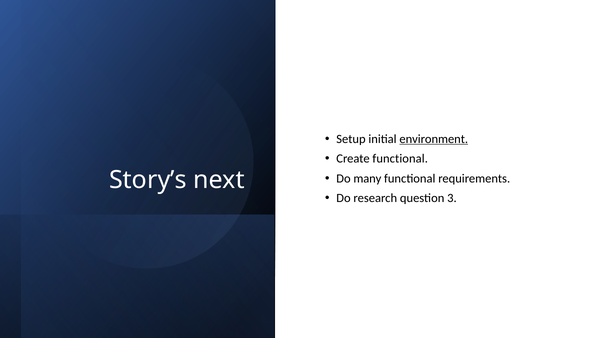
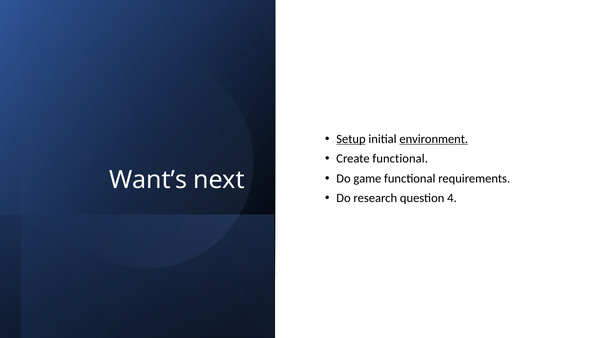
Setup underline: none -> present (351, 139)
many: many -> game (367, 179)
Story’s: Story’s -> Want’s (148, 180)
3: 3 -> 4 (452, 198)
